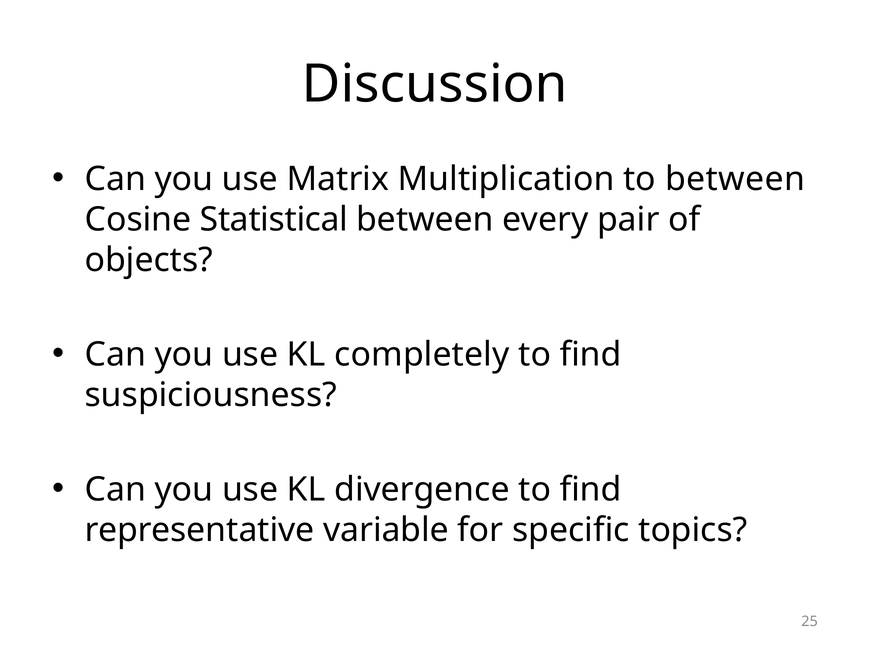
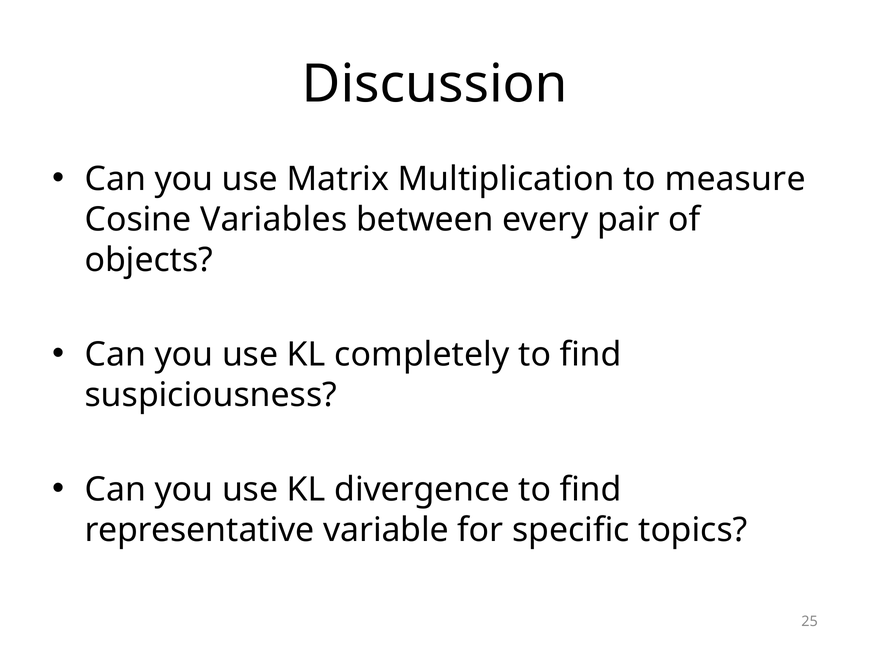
to between: between -> measure (735, 179)
Statistical: Statistical -> Variables (274, 220)
